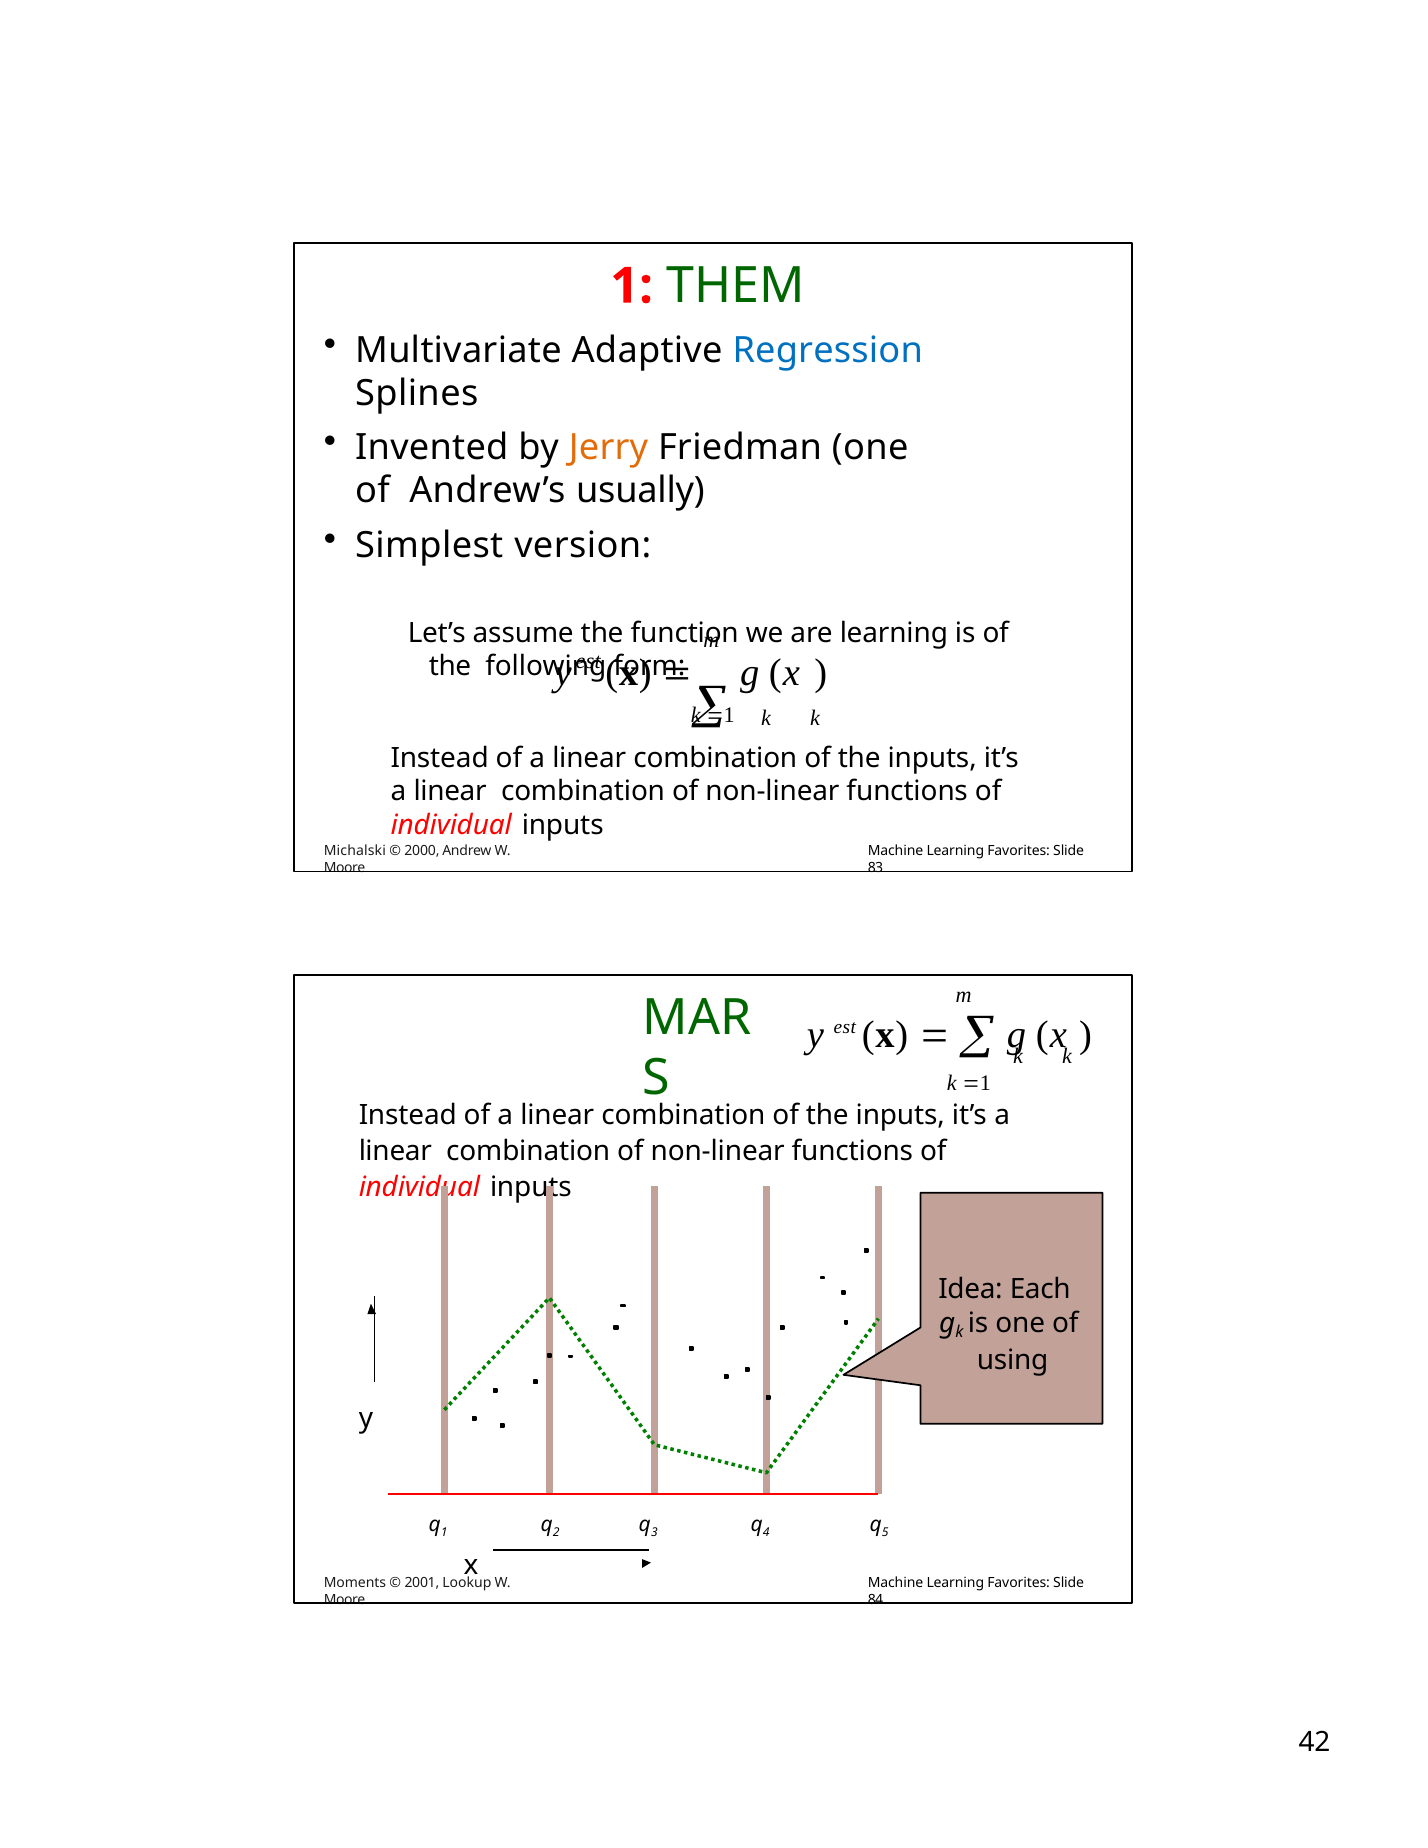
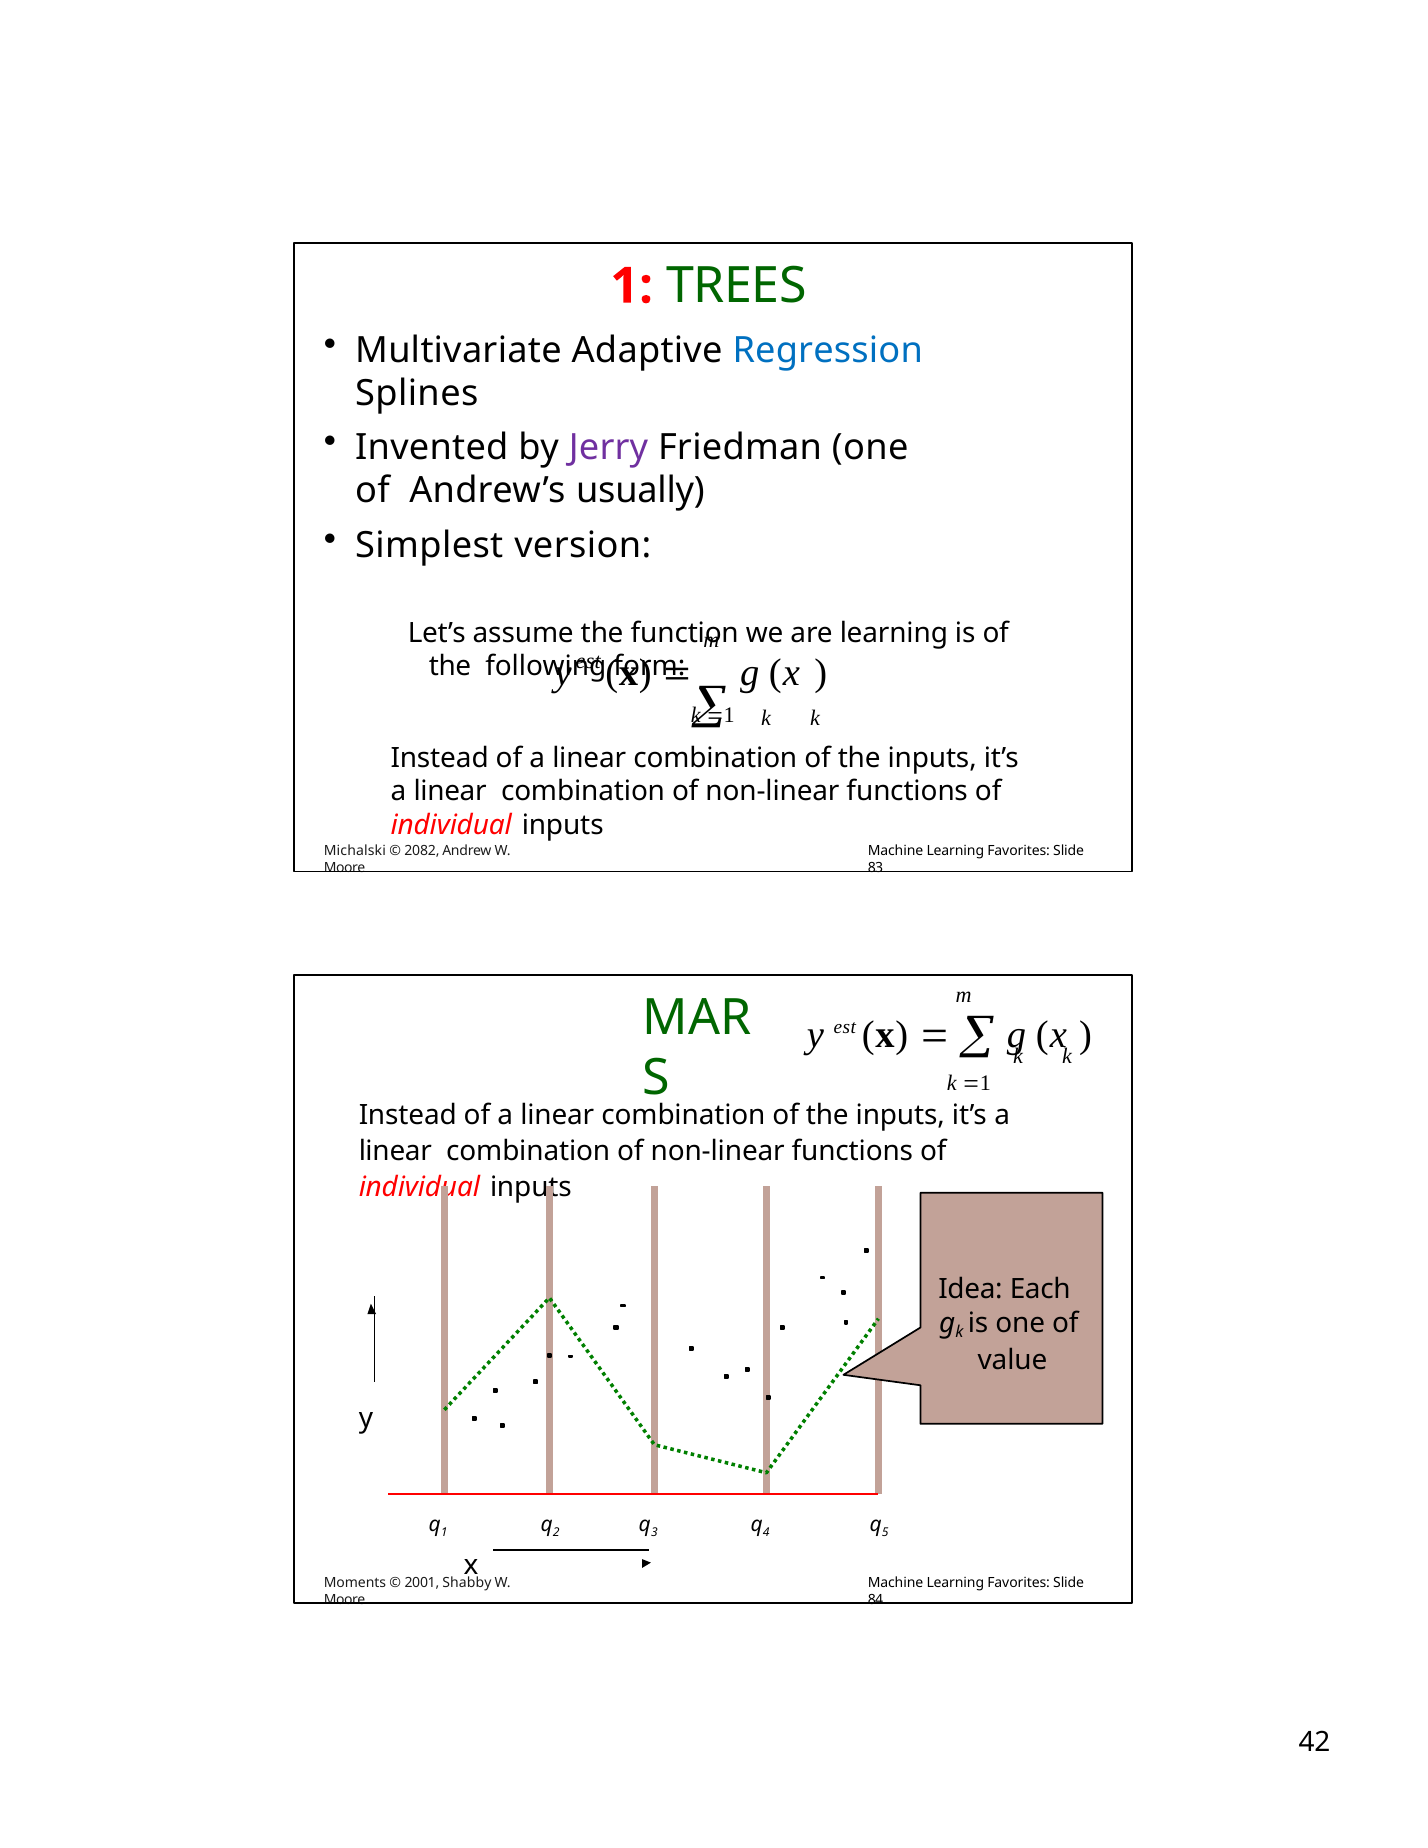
THEM: THEM -> TREES (736, 286)
Jerry colour: orange -> purple (609, 448)
2000: 2000 -> 2082 (422, 851)
using: using -> value (1012, 1360)
Lookup: Lookup -> Shabby (467, 1583)
